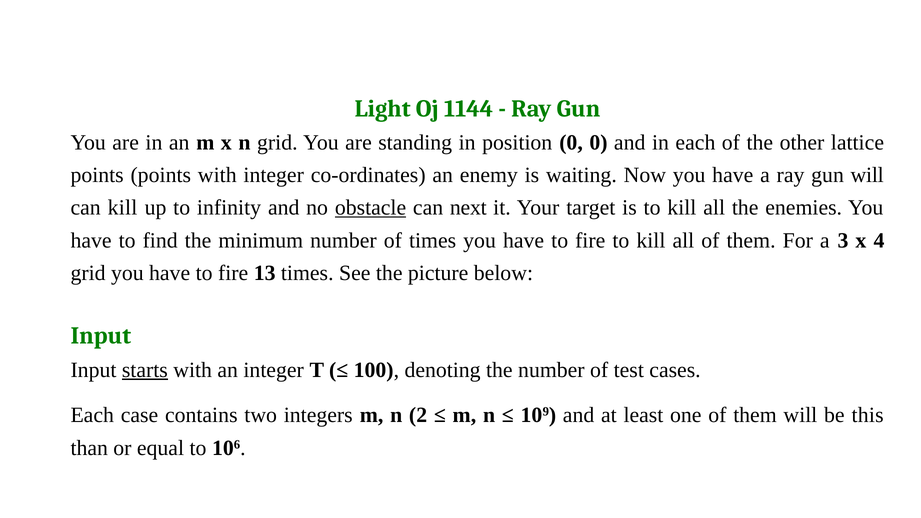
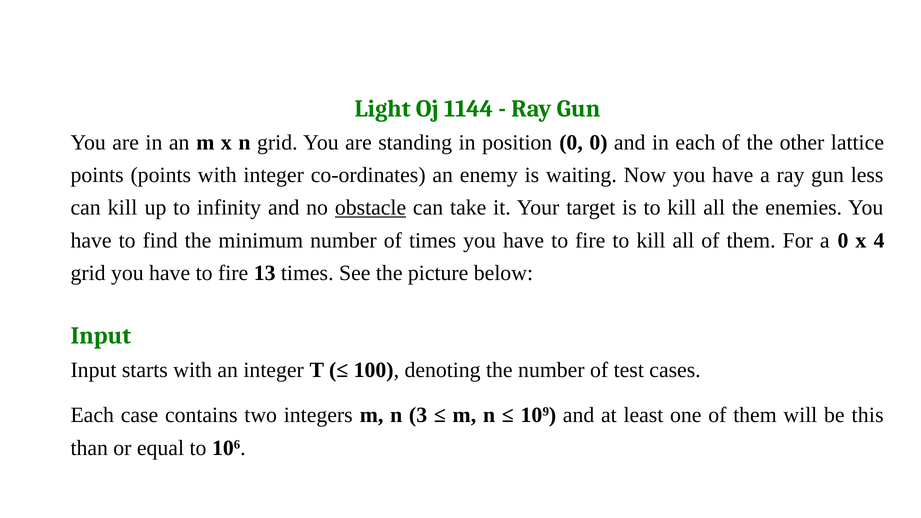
gun will: will -> less (867, 175)
next: next -> take (468, 208)
a 3: 3 -> 0 (843, 240)
starts underline: present -> none (145, 370)
2: 2 -> 3 (418, 415)
